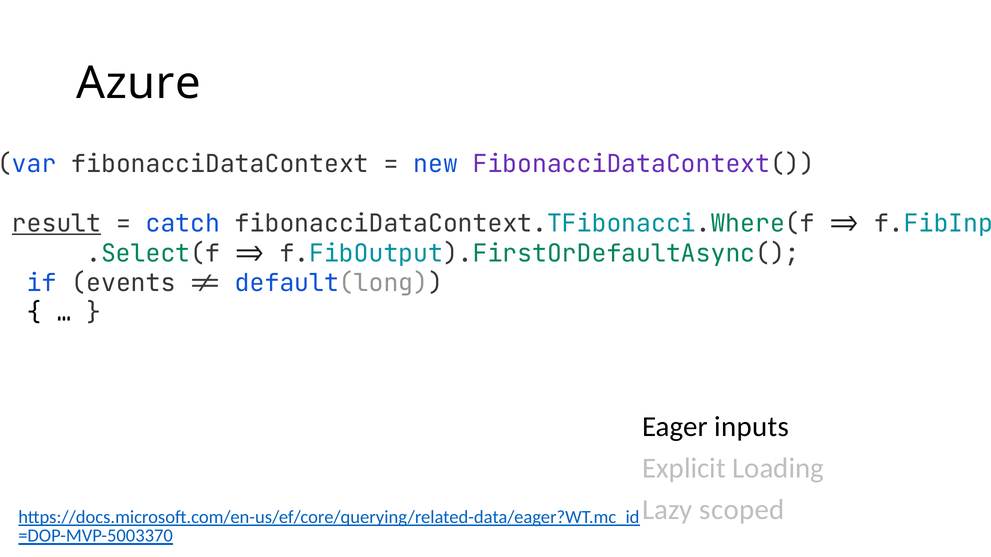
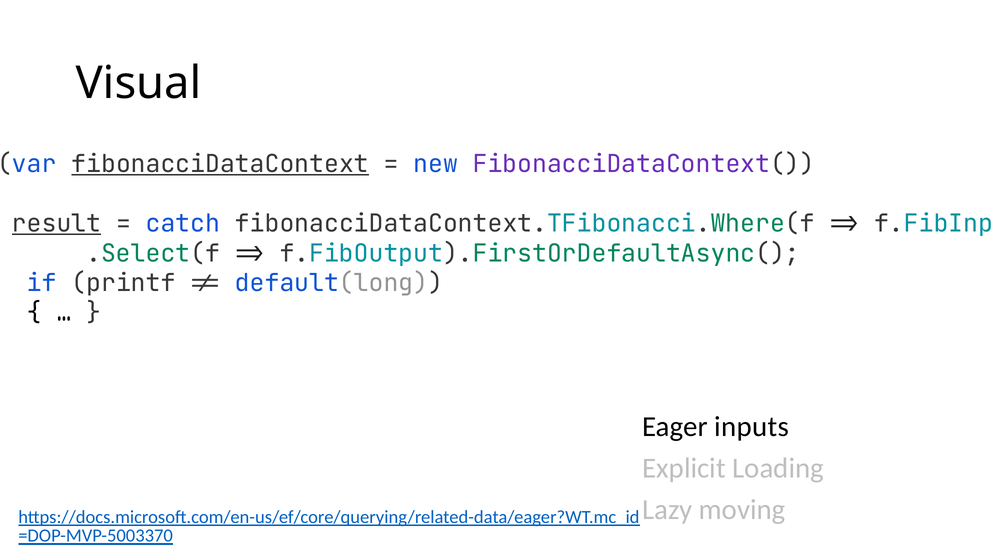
Azure: Azure -> Visual (139, 83)
fibonacciDataContext underline: none -> present (220, 164)
events: events -> printf (123, 283)
scoped: scoped -> moving (742, 510)
